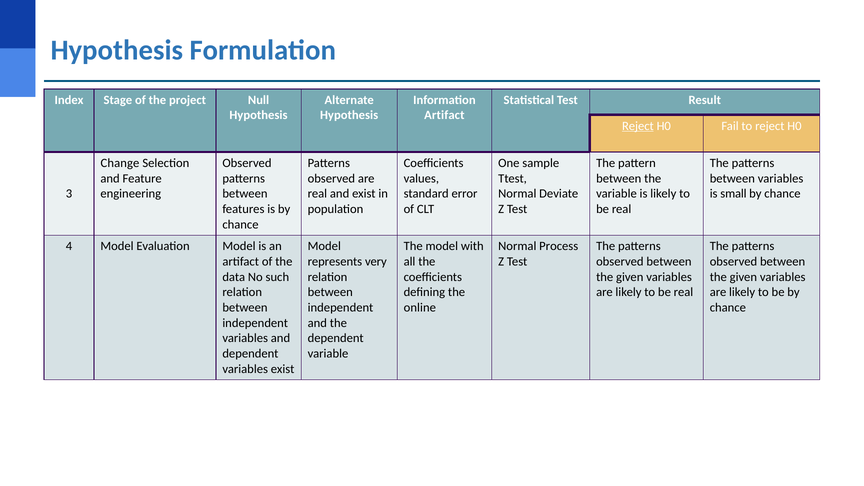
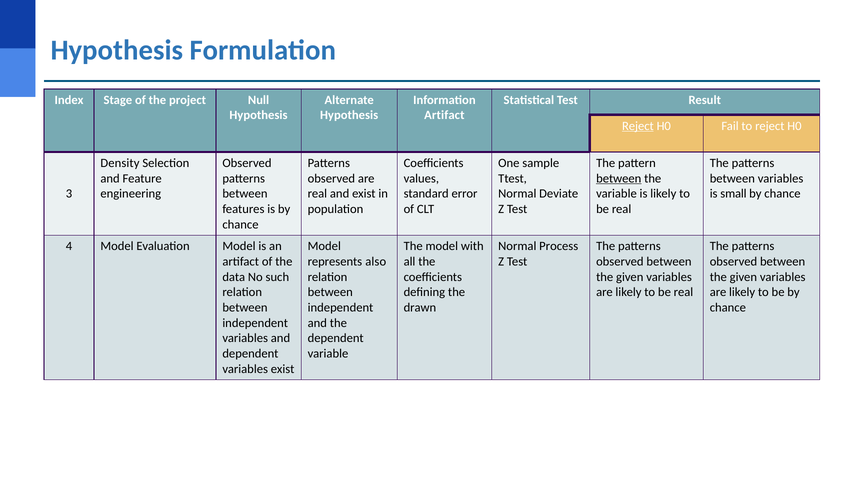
Change: Change -> Density (120, 163)
between underline: none -> present (619, 178)
very: very -> also (376, 262)
online: online -> drawn (420, 308)
